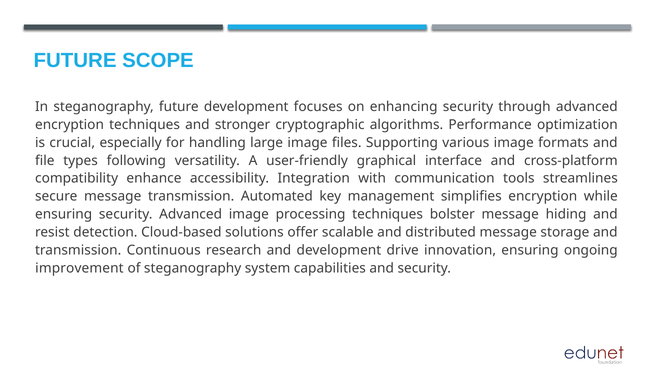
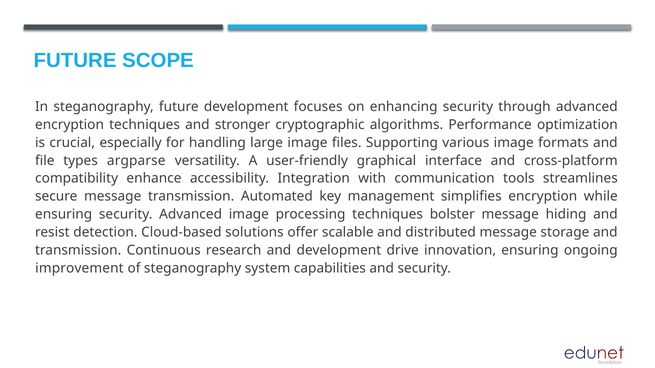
following: following -> argparse (136, 161)
